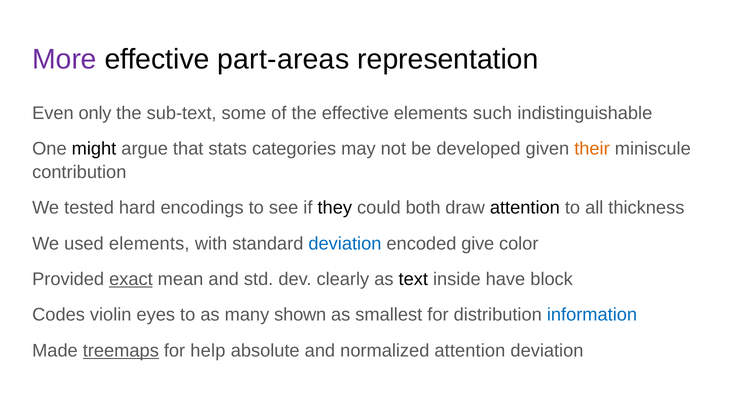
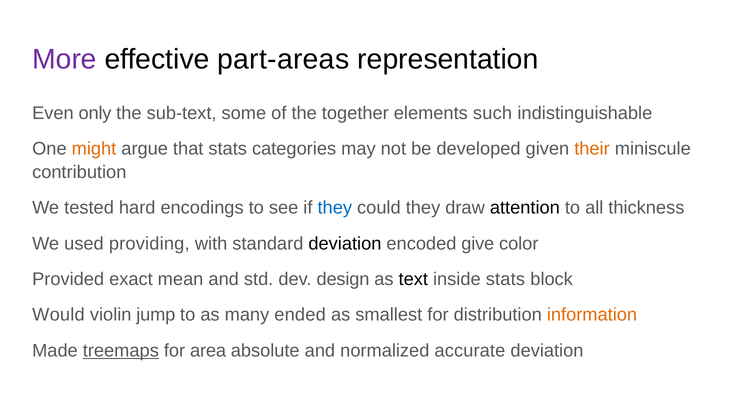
the effective: effective -> together (355, 113)
might colour: black -> orange (94, 149)
they colour: black -> blue (335, 208)
could both: both -> they (423, 208)
used elements: elements -> providing (149, 243)
deviation colour: blue -> black (345, 243)
exact underline: present -> none (131, 279)
clearly: clearly -> design (343, 279)
inside have: have -> stats (505, 279)
Codes: Codes -> Would (58, 315)
eyes: eyes -> jump (156, 315)
shown: shown -> ended (300, 315)
information colour: blue -> orange (592, 315)
help: help -> area (208, 350)
normalized attention: attention -> accurate (470, 350)
